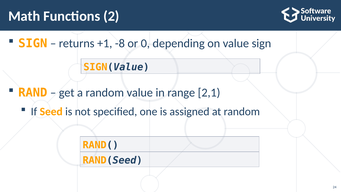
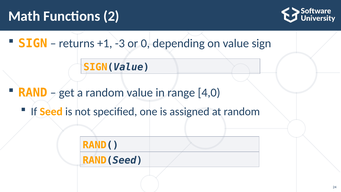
-8: -8 -> -3 (120, 43)
2,1: 2,1 -> 4,0 (209, 93)
